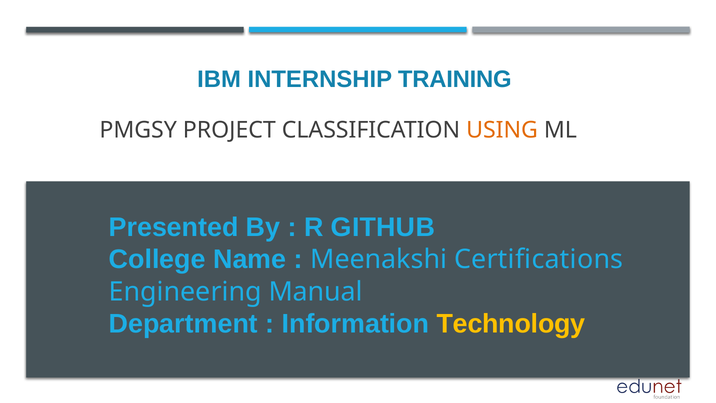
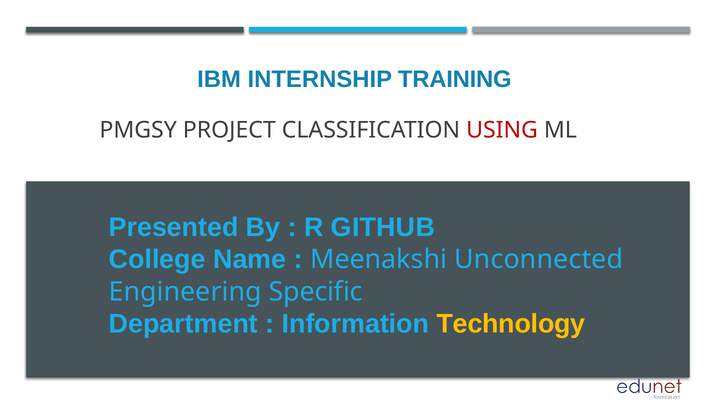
USING colour: orange -> red (502, 130)
Certifications: Certifications -> Unconnected (539, 259)
Manual: Manual -> Specific (316, 292)
